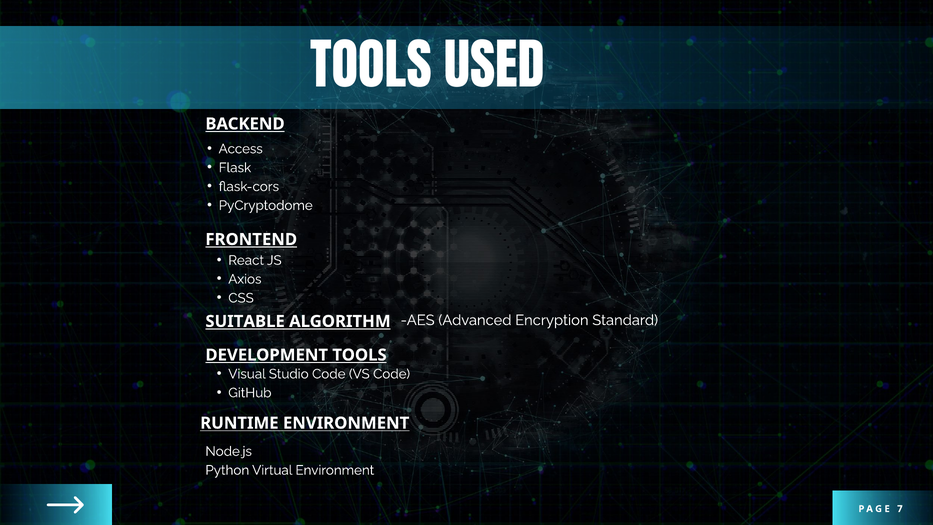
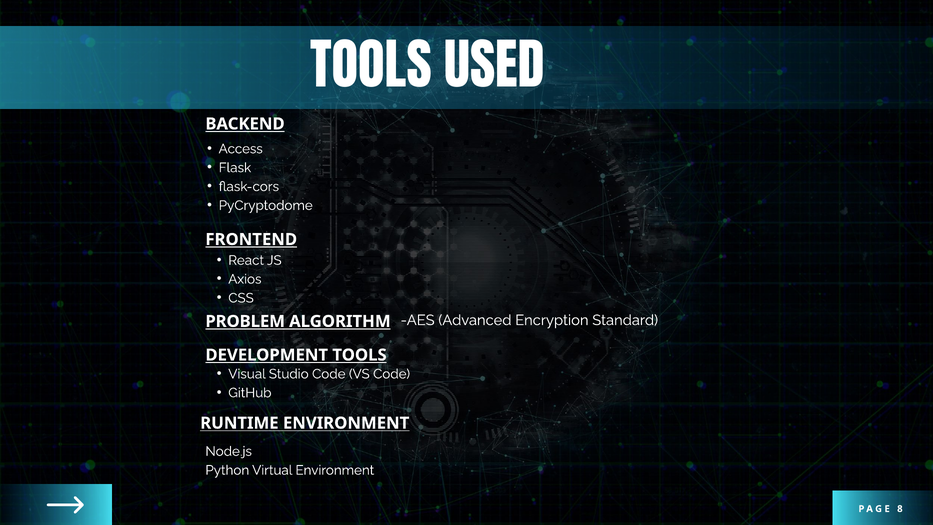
SUITABLE: SUITABLE -> PROBLEM (245, 321)
7: 7 -> 8 (900, 509)
